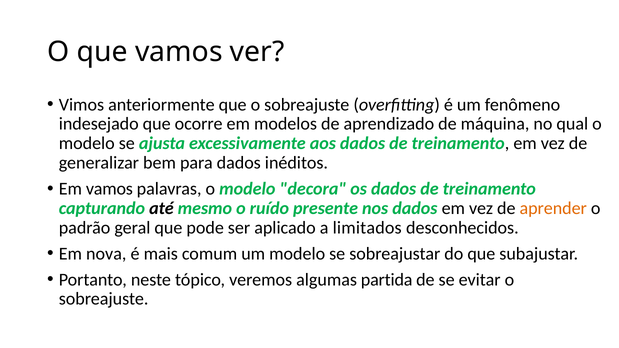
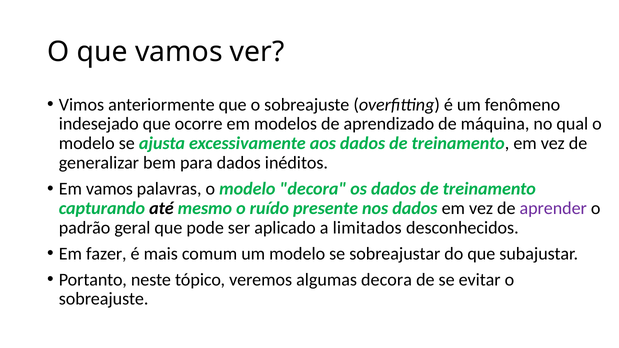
aprender colour: orange -> purple (553, 208)
nova: nova -> fazer (106, 254)
algumas partida: partida -> decora (387, 280)
